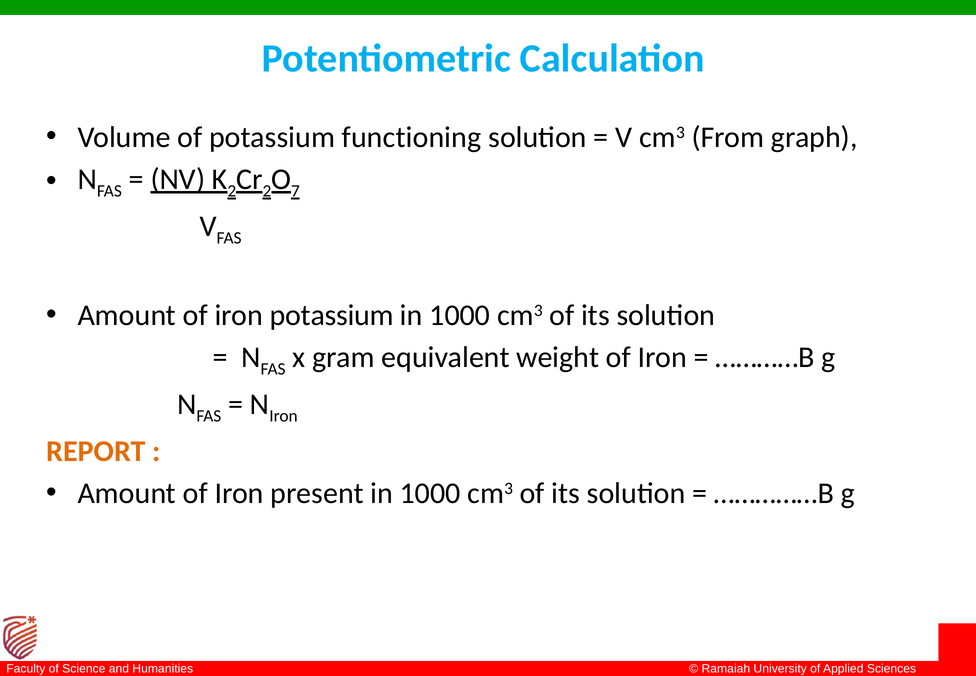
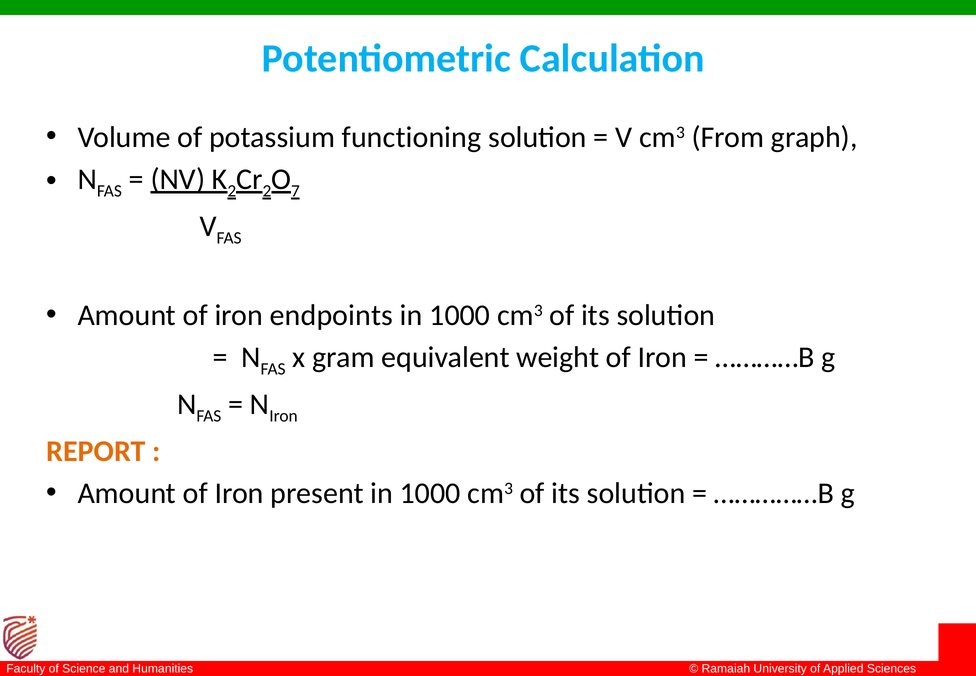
iron potassium: potassium -> endpoints (331, 315)
